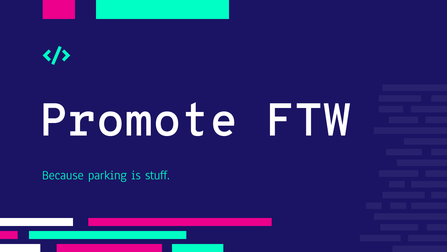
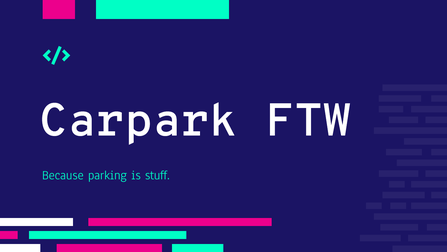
Promote: Promote -> Carpark (139, 120)
